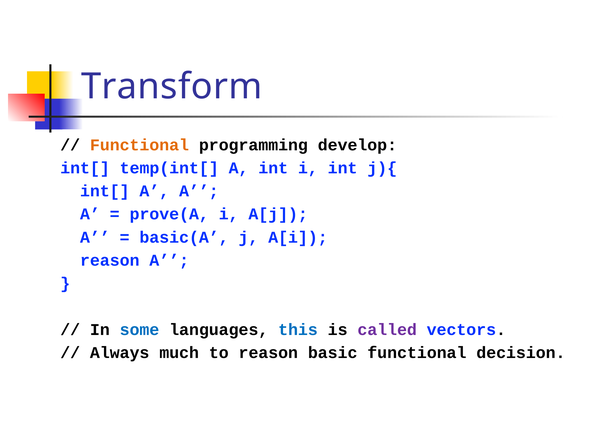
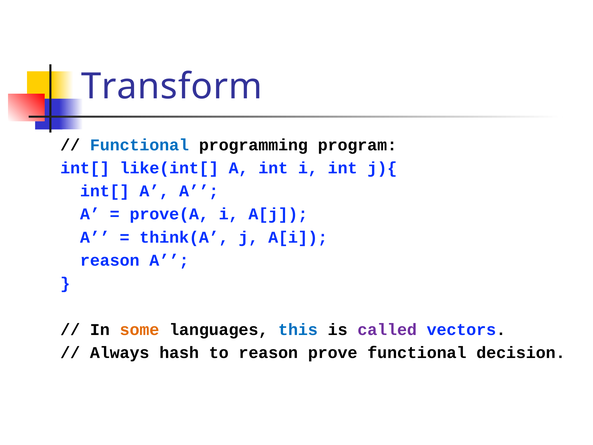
Functional colour: orange -> blue (139, 145)
develop: develop -> program (357, 145)
temp(int[: temp(int[ -> like(int[ (169, 168)
basic(A: basic(A -> think(A (184, 237)
some colour: blue -> orange (139, 329)
much: much -> hash (179, 352)
basic: basic -> prove (333, 352)
